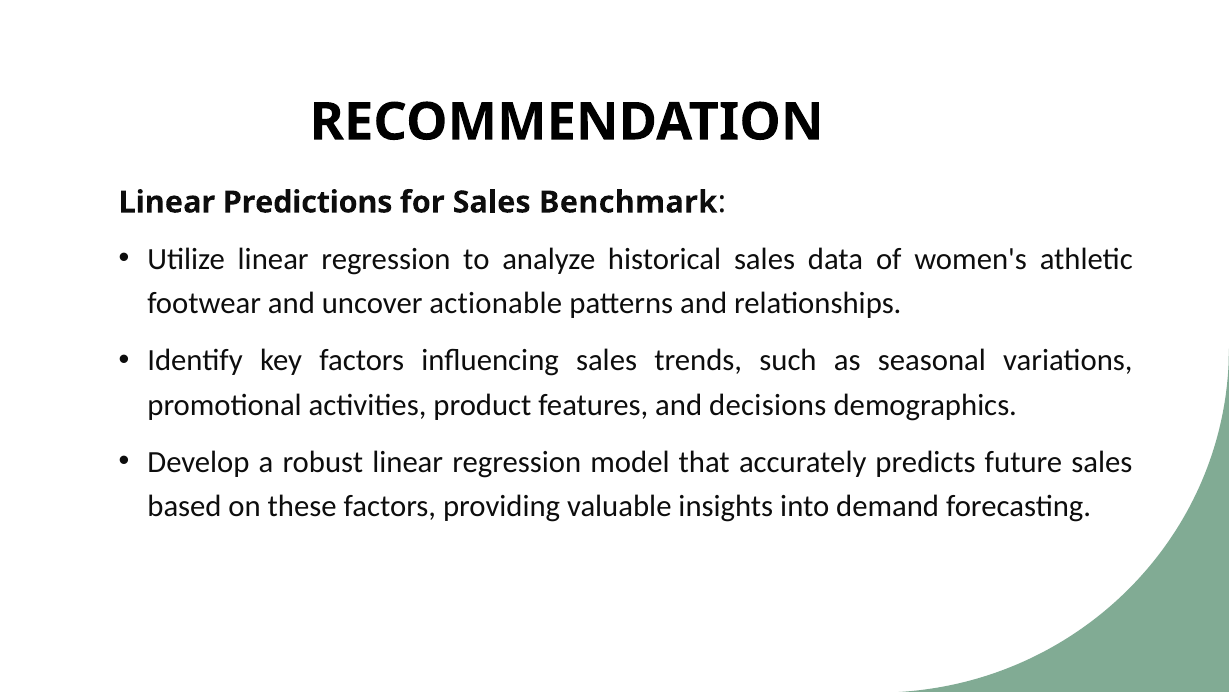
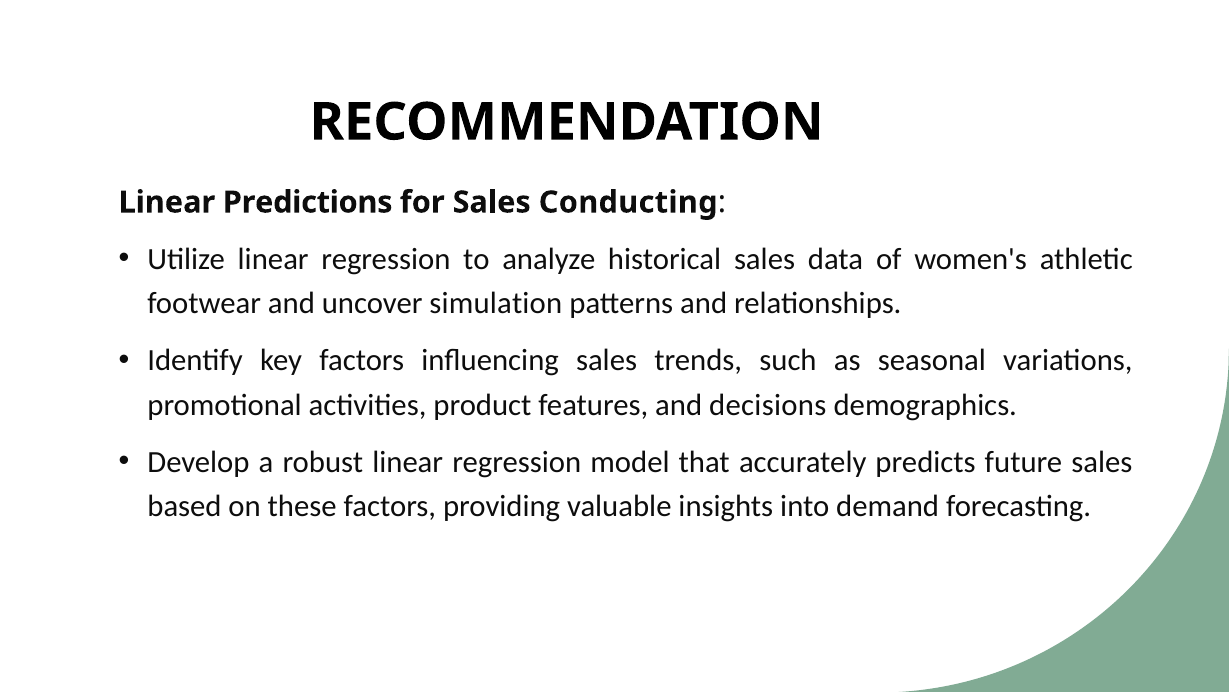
Benchmark: Benchmark -> Conducting (628, 202)
actionable: actionable -> simulation (496, 303)
